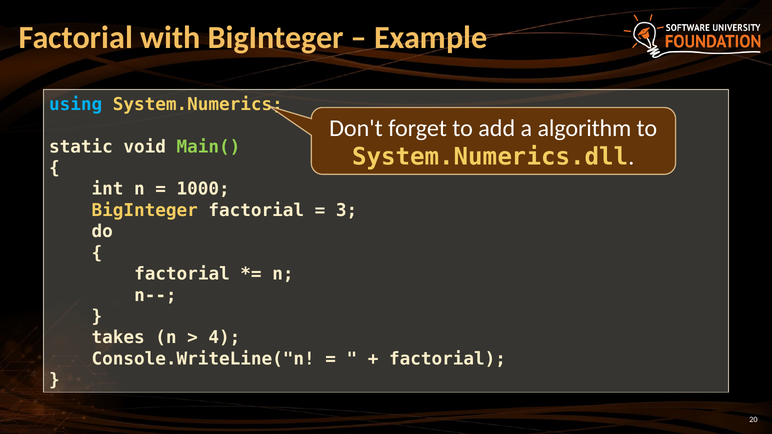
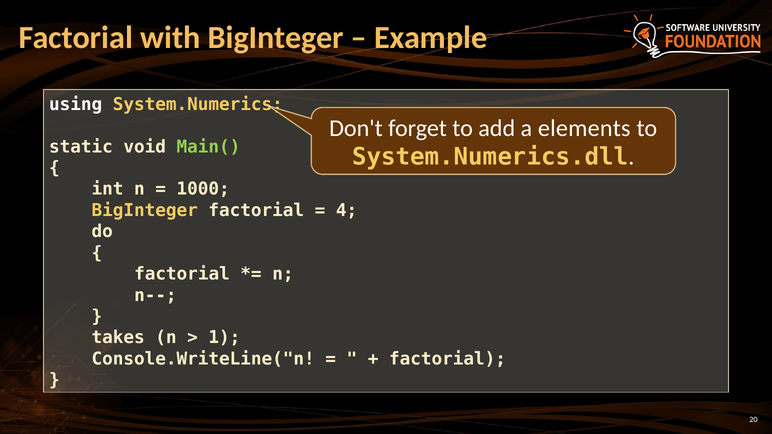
using colour: light blue -> white (76, 104)
algorithm: algorithm -> elements (584, 128)
3: 3 -> 4 (347, 211)
4: 4 -> 1 (224, 338)
